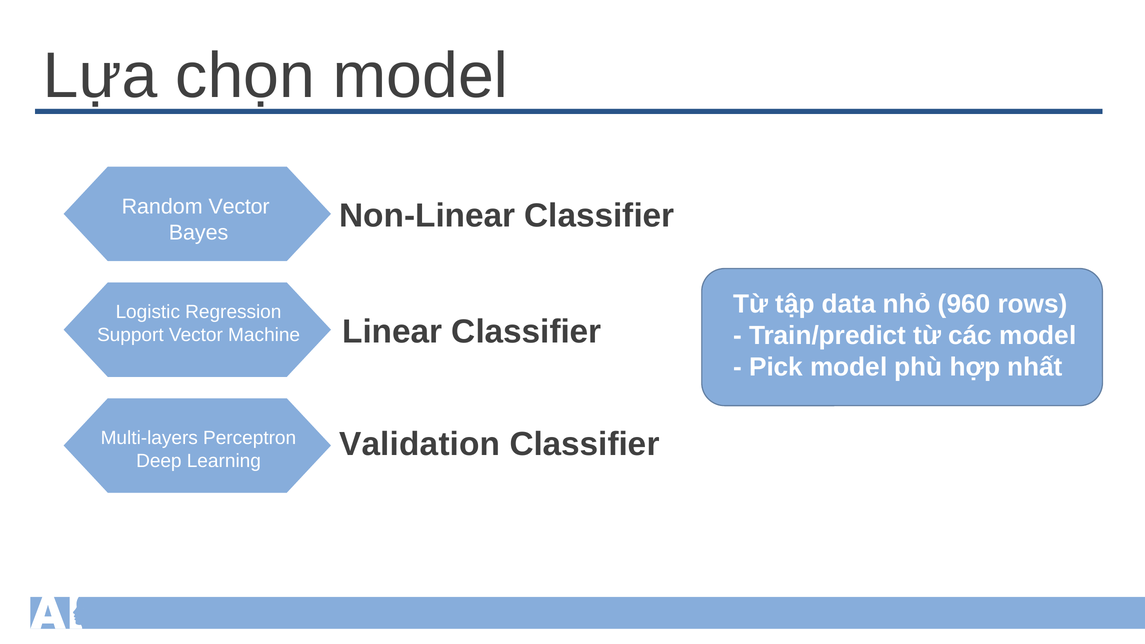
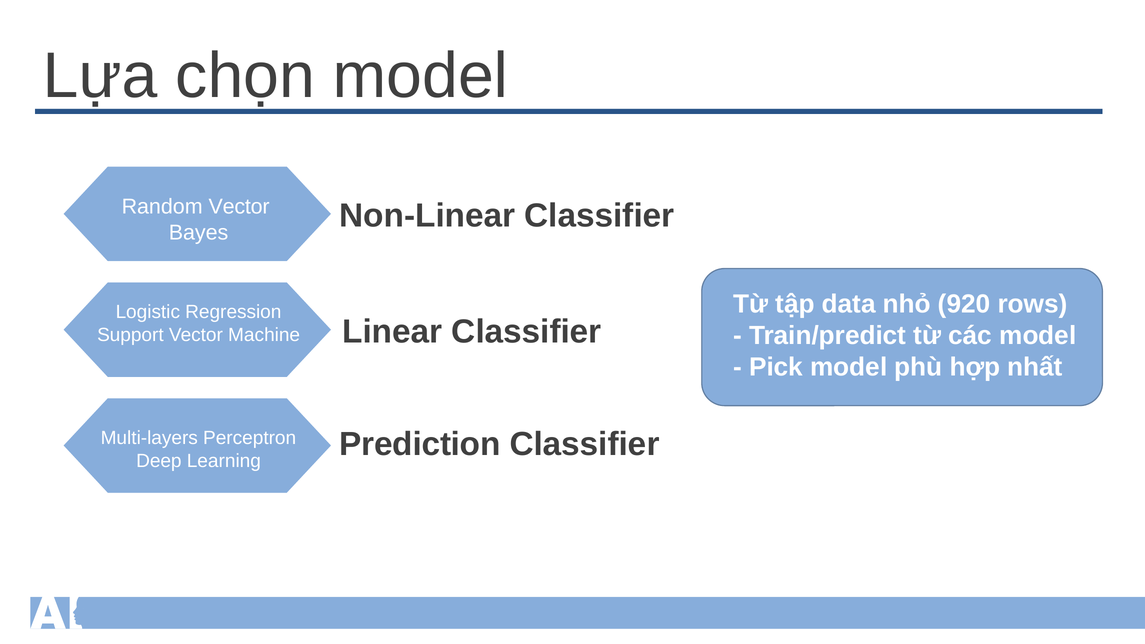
960: 960 -> 920 (964, 304)
Validation: Validation -> Prediction (420, 445)
